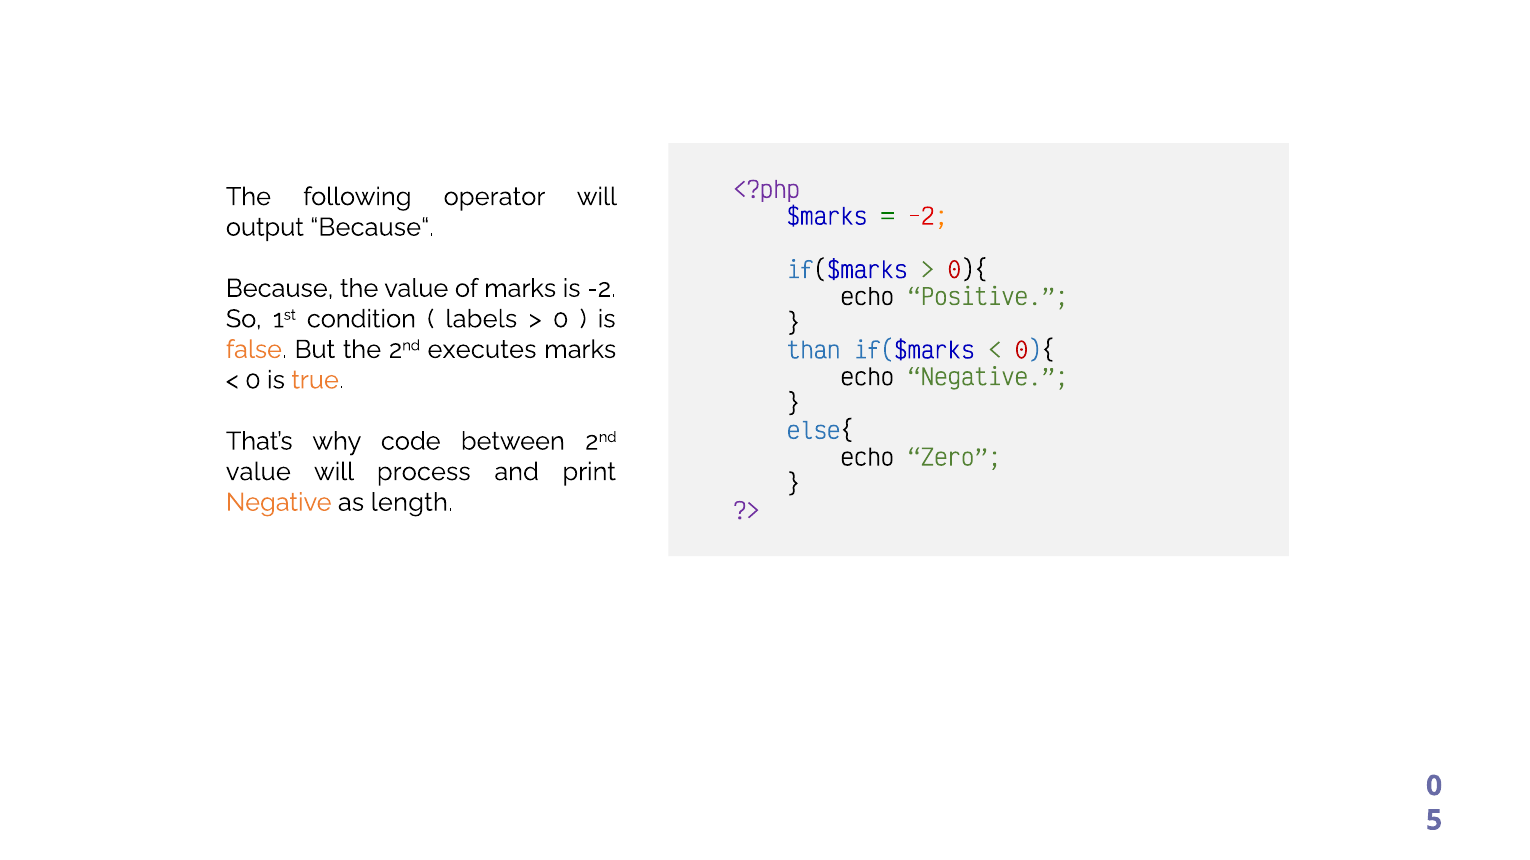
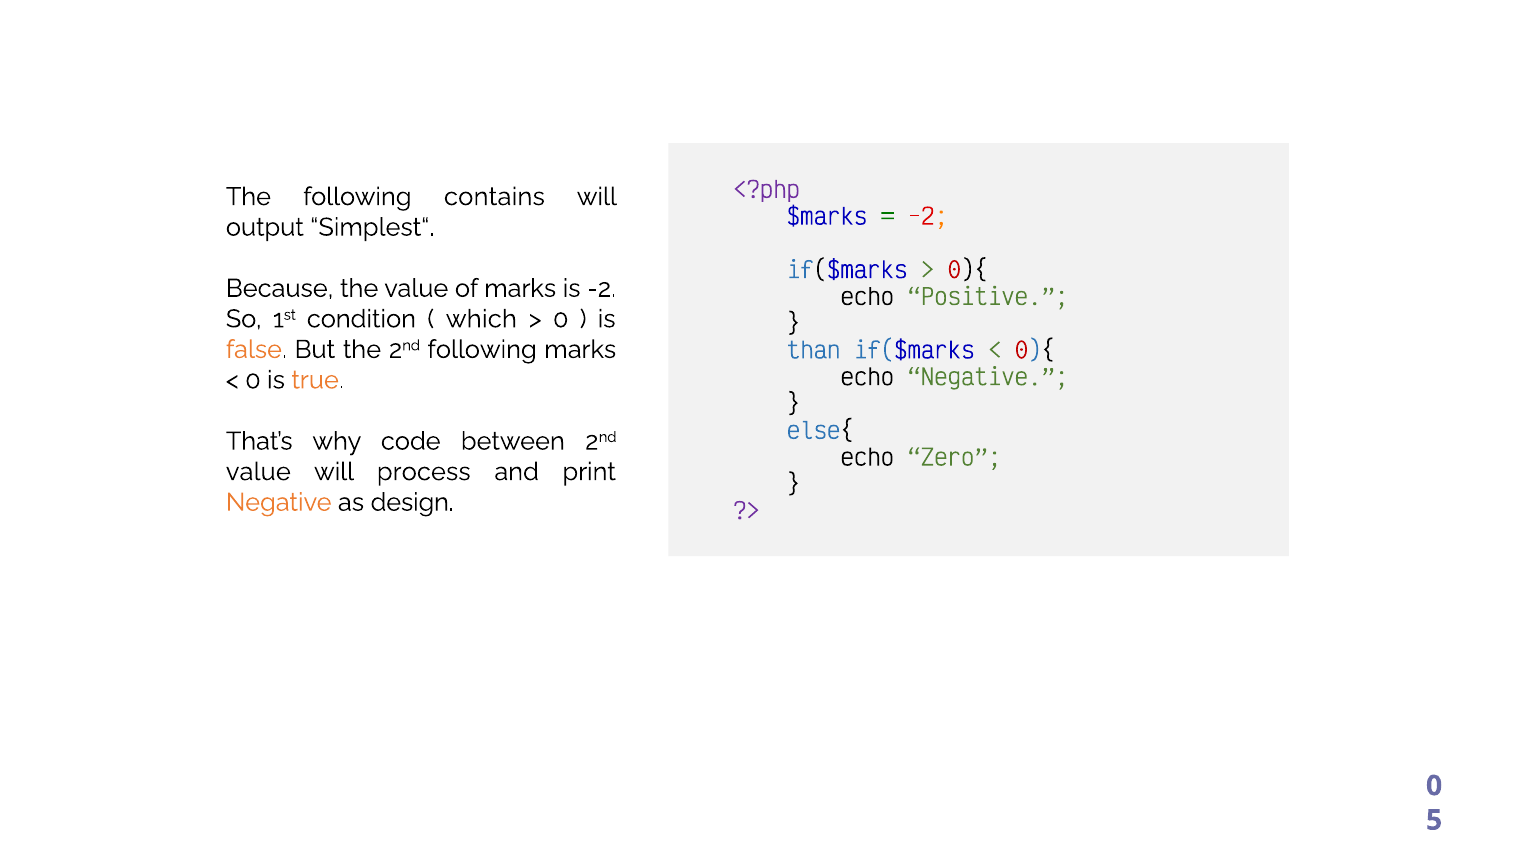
operator: operator -> contains (494, 197)
Because“: Because“ -> Simplest“ (372, 227)
labels: labels -> which (481, 319)
2nd executes: executes -> following (482, 350)
length: length -> design (412, 503)
